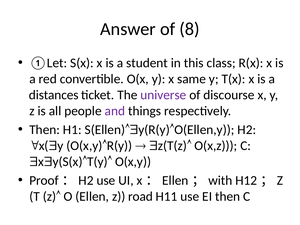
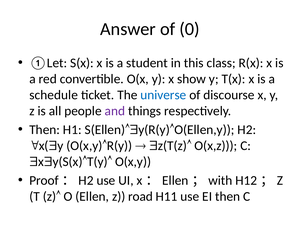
8: 8 -> 0 (190, 29)
same: same -> show (192, 79)
distances: distances -> schedule (54, 95)
universe colour: purple -> blue (163, 95)
